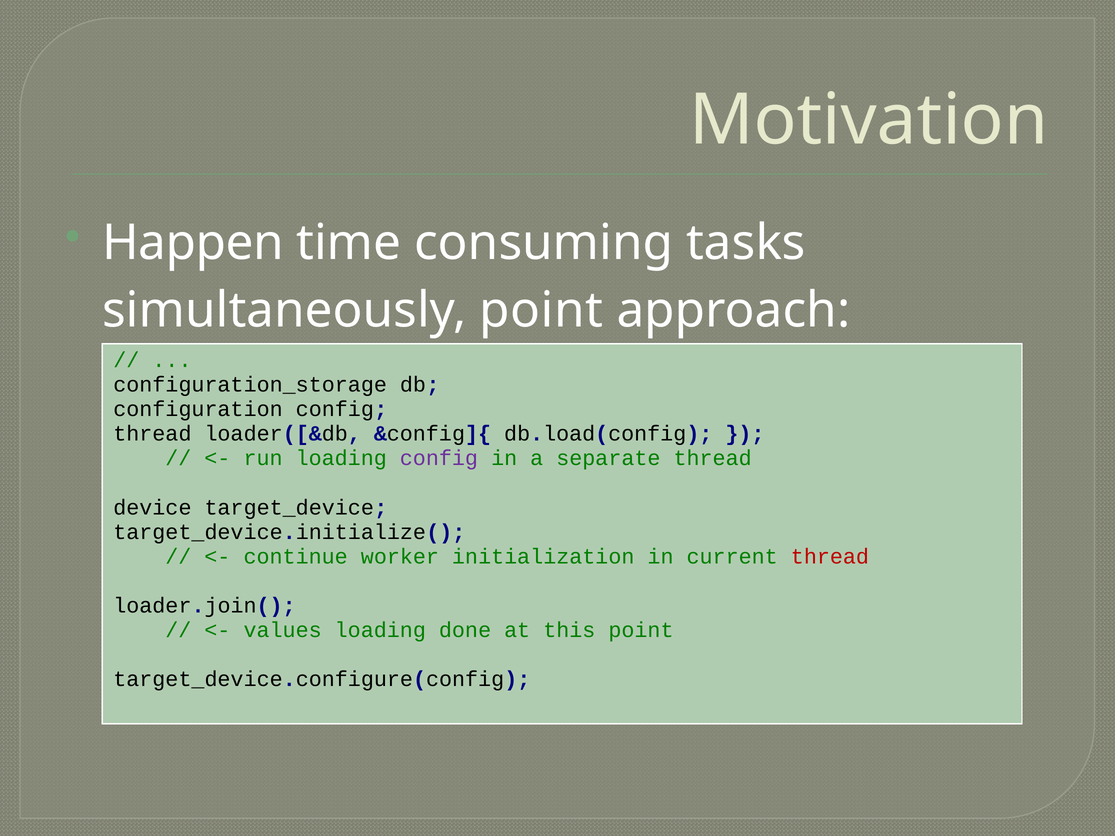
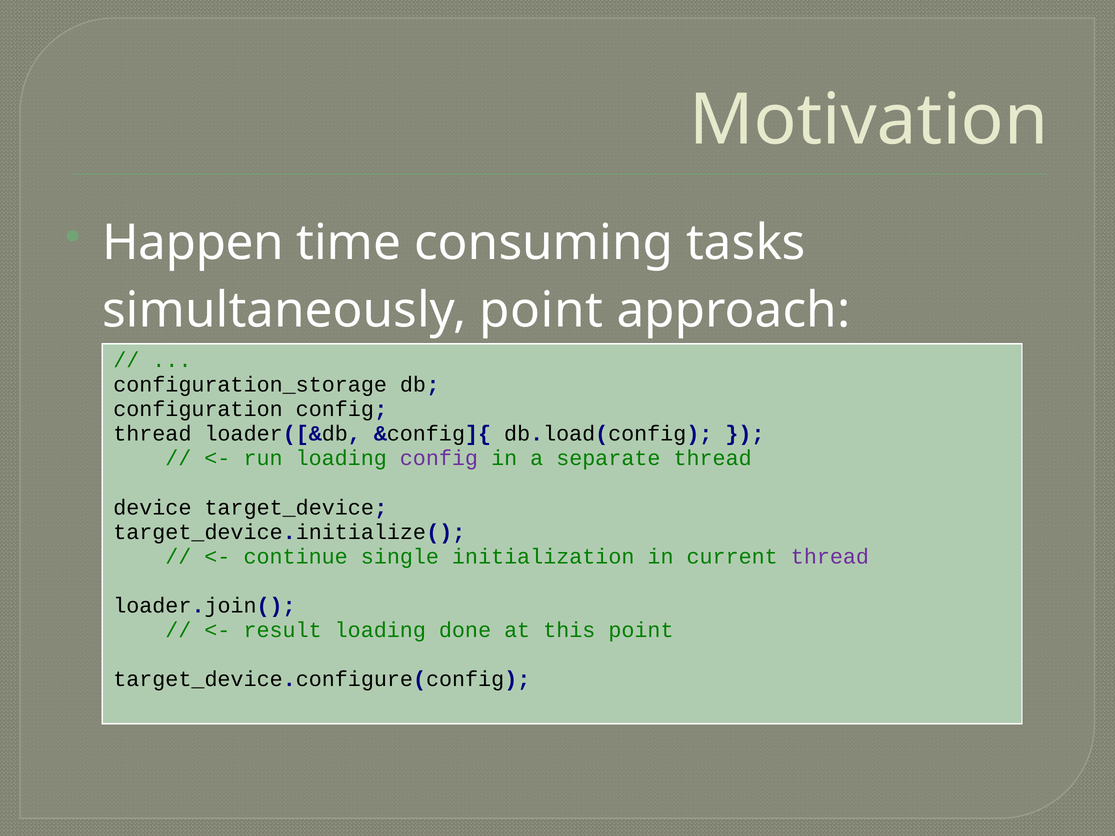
worker: worker -> single (400, 557)
thread colour: red -> purple (830, 557)
values: values -> result (283, 630)
